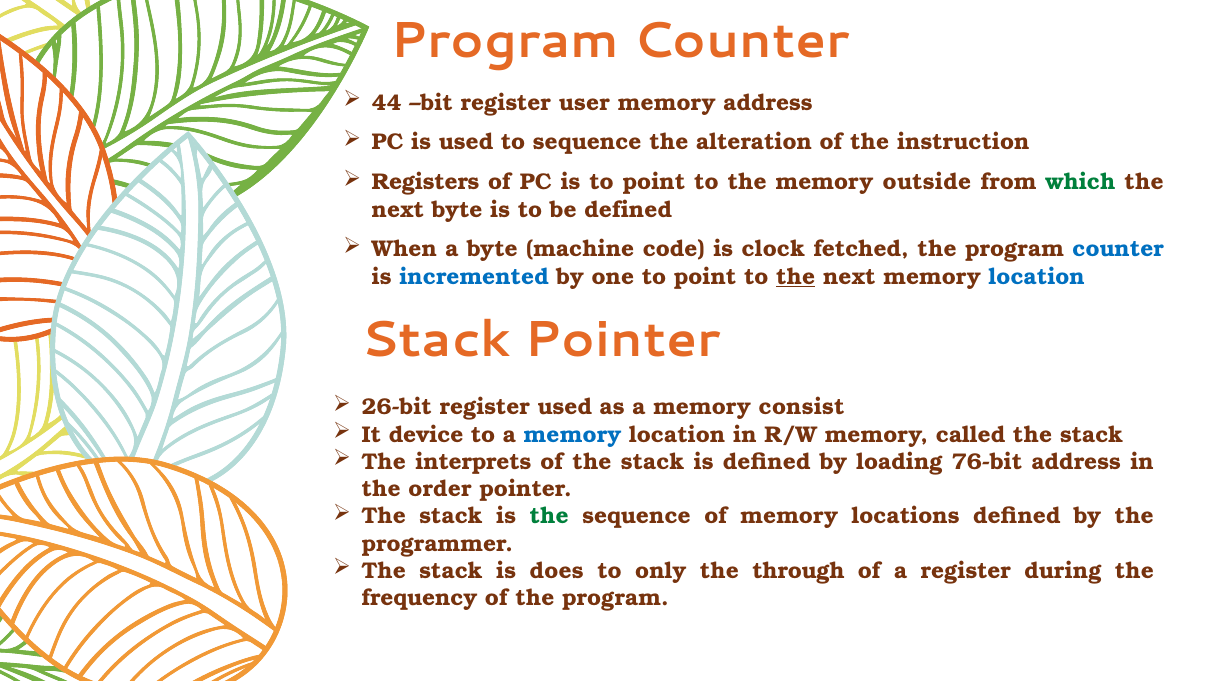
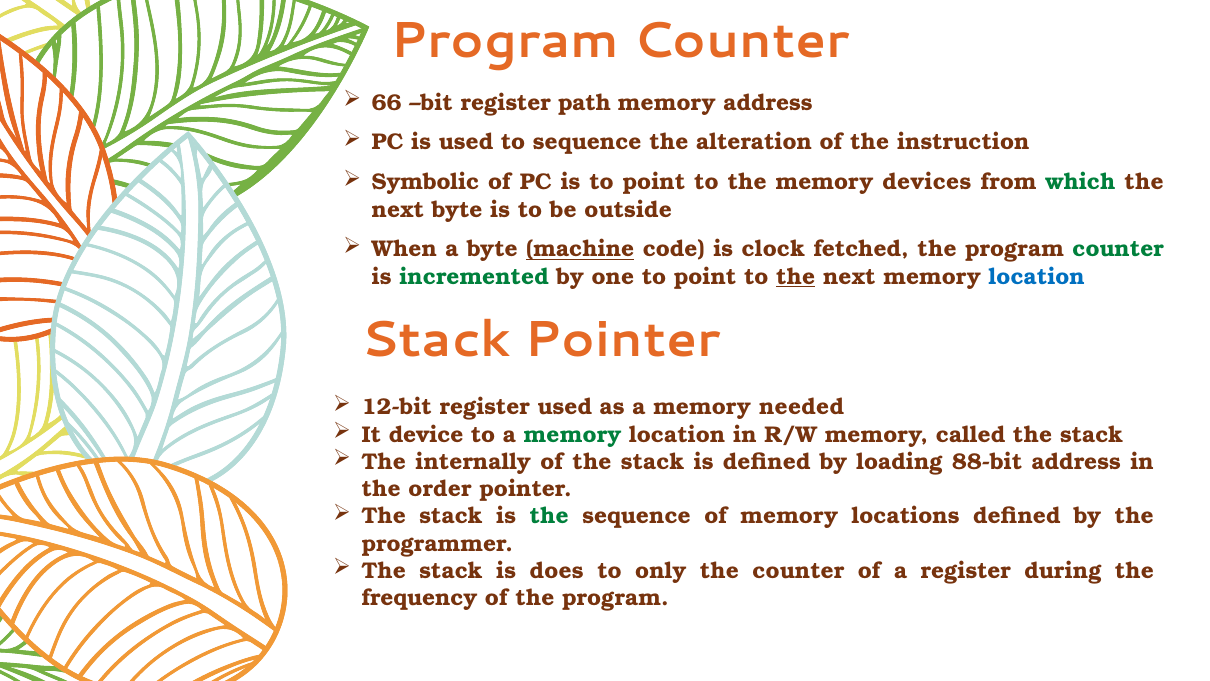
44: 44 -> 66 (387, 103)
user: user -> path (585, 103)
Registers: Registers -> Symbolic (425, 182)
outside: outside -> devices (927, 182)
be defined: defined -> outside (628, 209)
machine underline: none -> present (580, 249)
counter colour: blue -> green (1118, 249)
incremented colour: blue -> green (474, 277)
26-bit: 26-bit -> 12-bit (397, 407)
consist: consist -> needed (802, 407)
memory colour: blue -> green (573, 434)
interprets: interprets -> internally (473, 462)
76-bit: 76-bit -> 88-bit (987, 462)
the through: through -> counter (798, 571)
